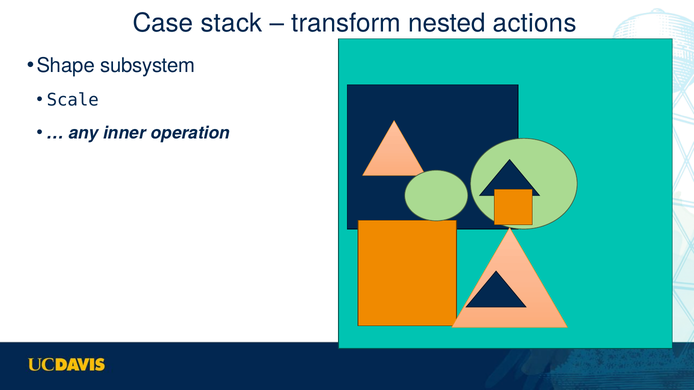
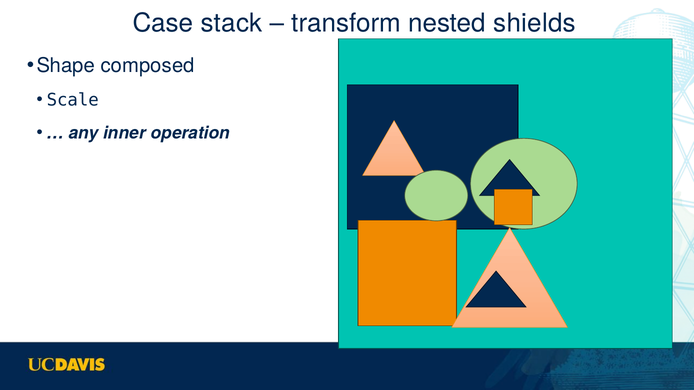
actions: actions -> shields (535, 23)
subsystem: subsystem -> composed (148, 66)
